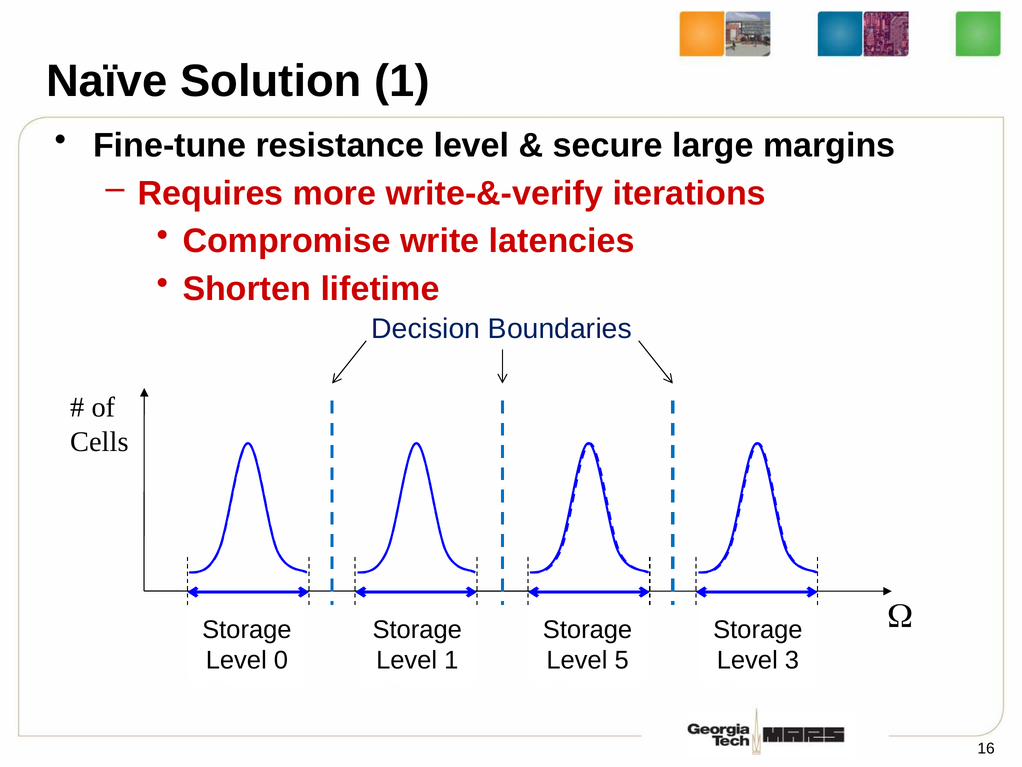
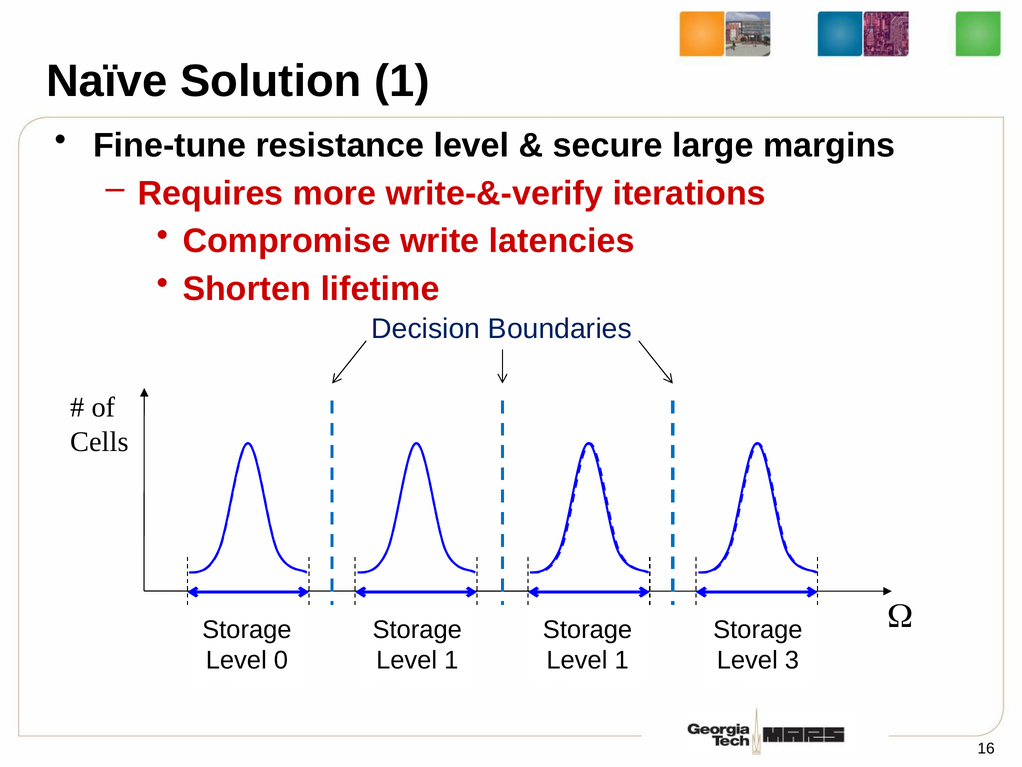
5: 5 -> 1 (622, 660)
